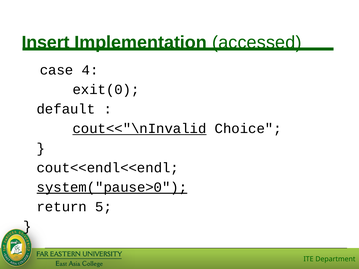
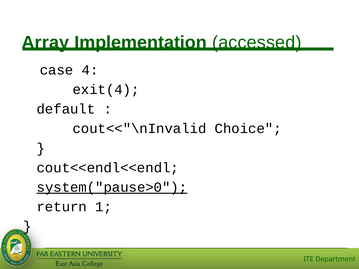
Insert: Insert -> Array (45, 43)
exit(0: exit(0 -> exit(4 (106, 90)
cout<<"\nInvalid underline: present -> none (140, 129)
5: 5 -> 1 (104, 207)
